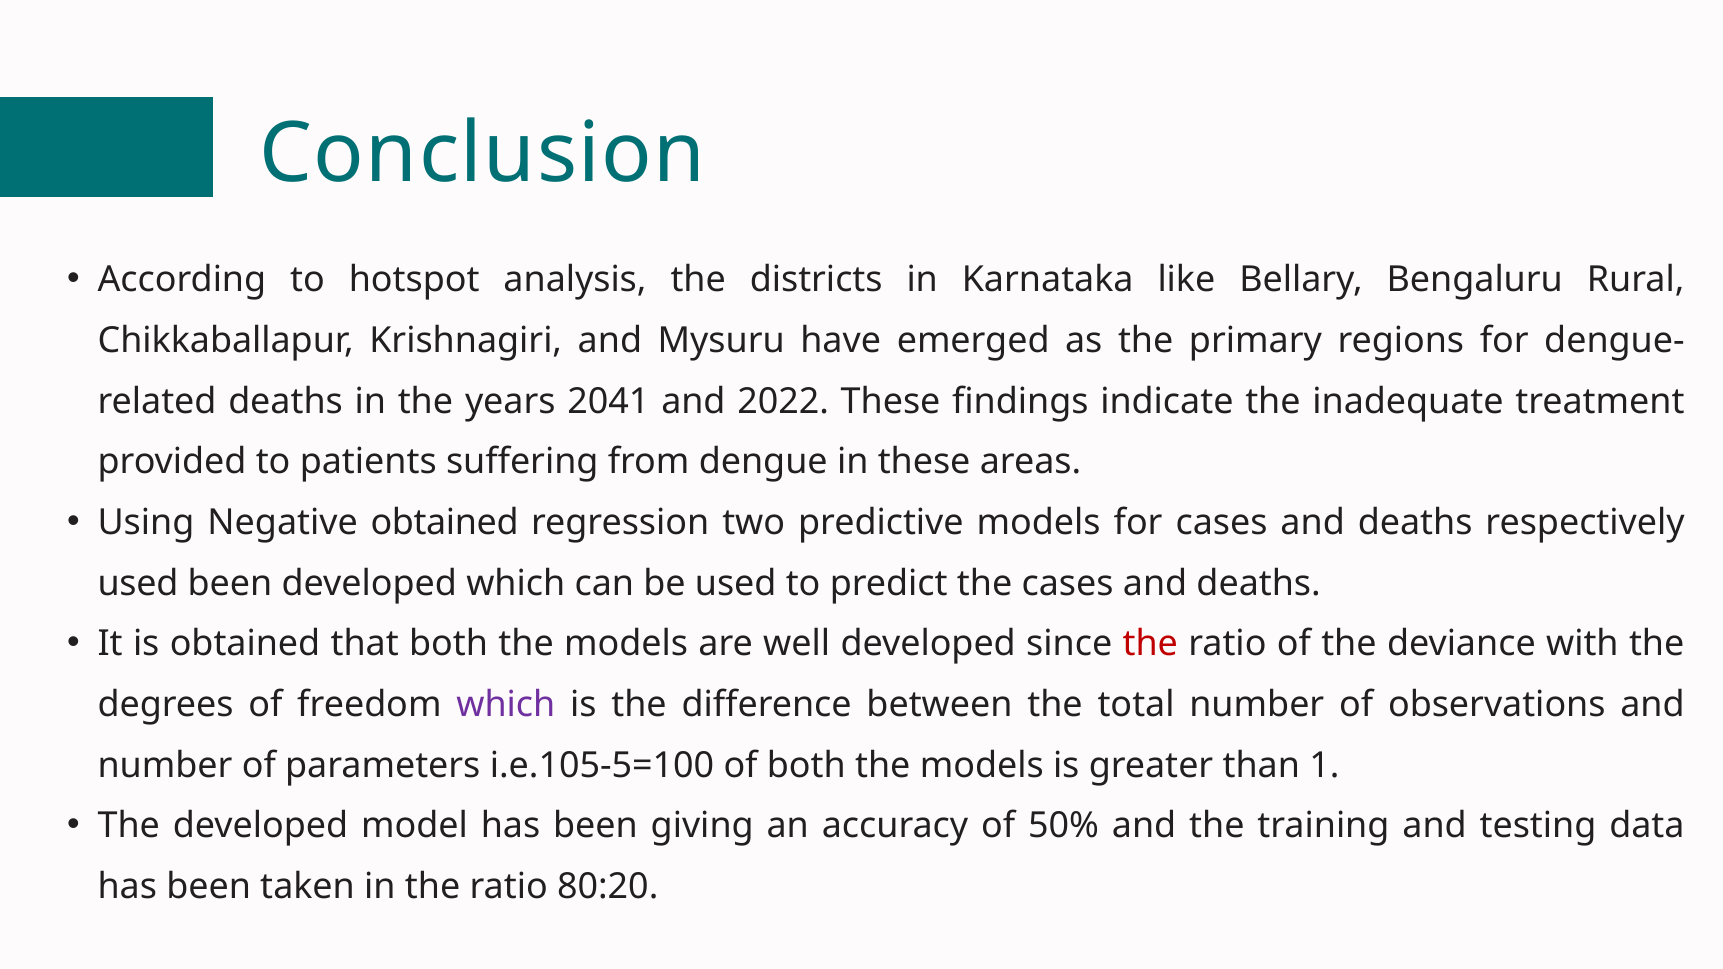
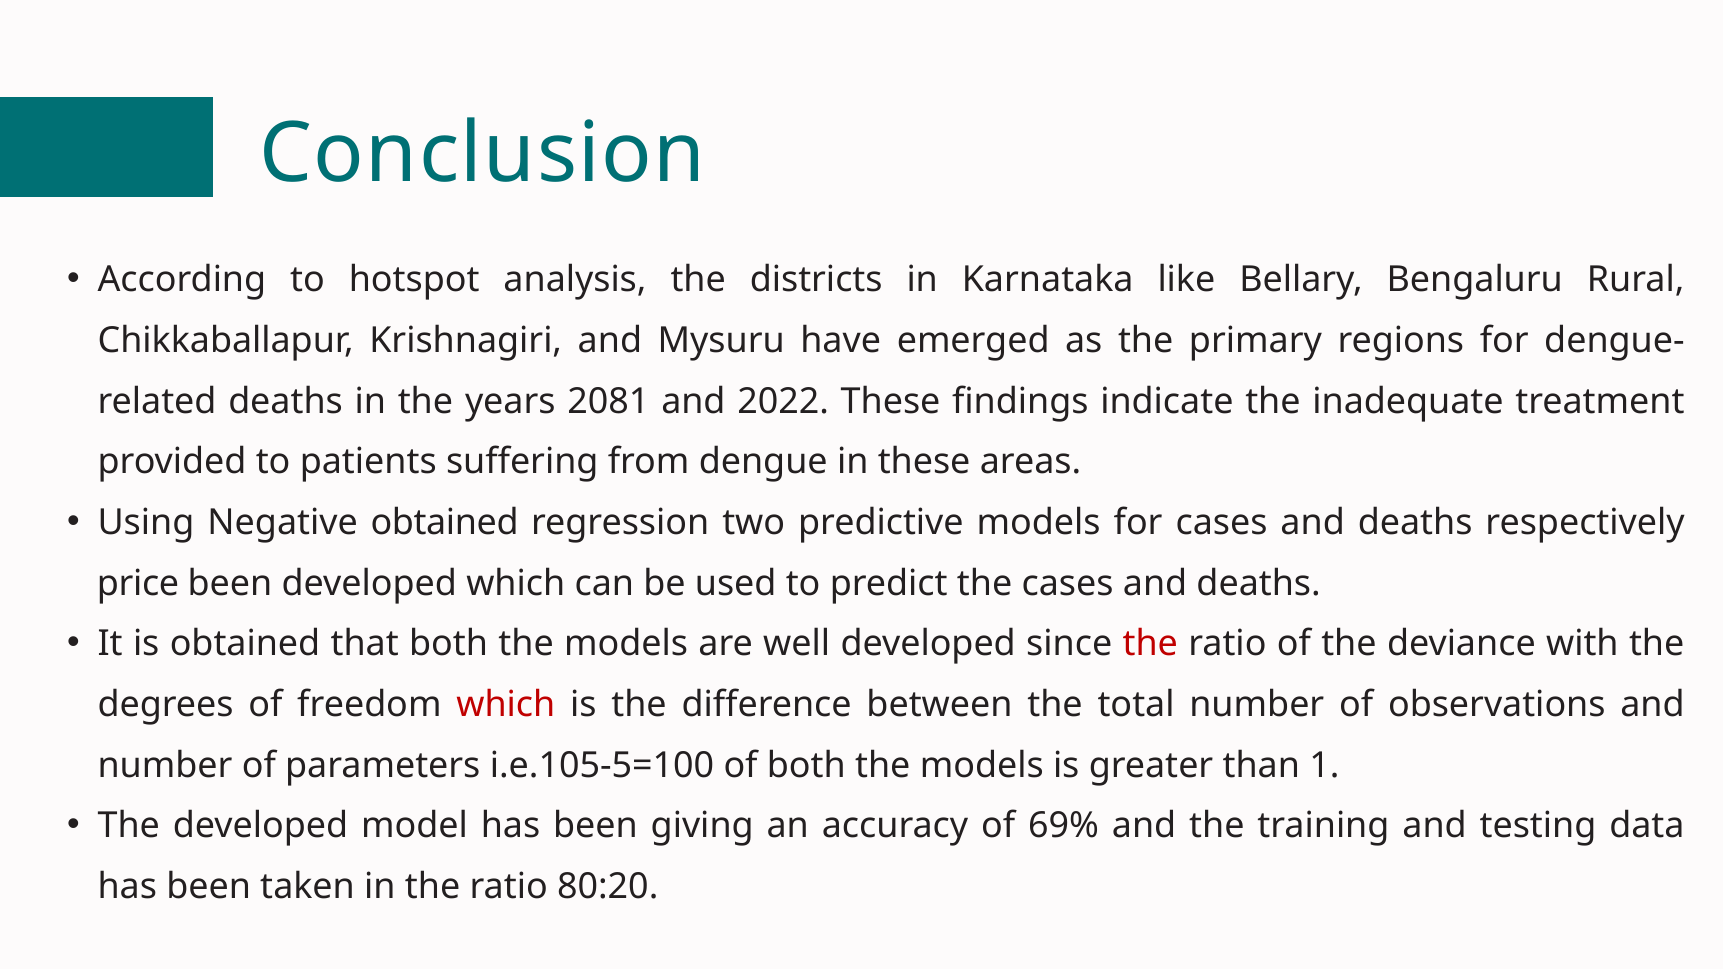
2041: 2041 -> 2081 (608, 401)
used: used -> price (138, 583)
which colour: purple -> red (506, 705)
50%: 50% -> 69% (1064, 826)
